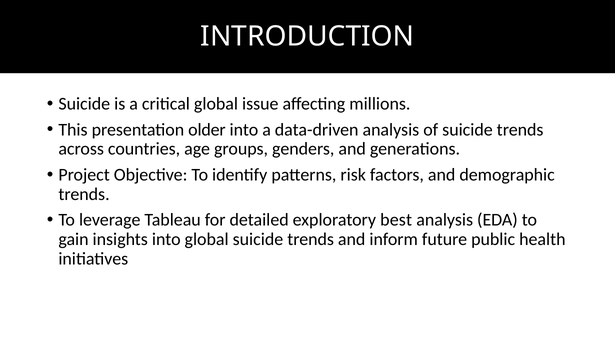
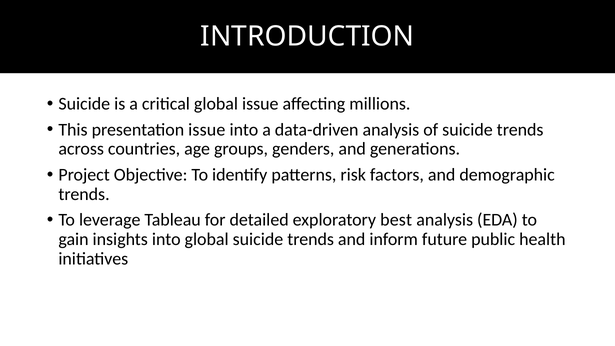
presentation older: older -> issue (207, 130)
